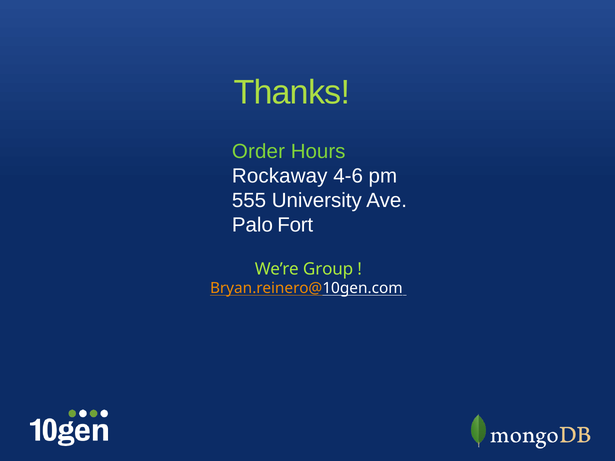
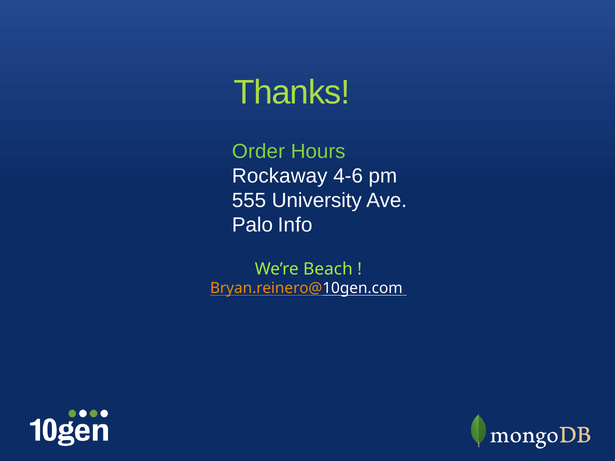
Fort: Fort -> Info (295, 225)
Group: Group -> Beach (328, 269)
